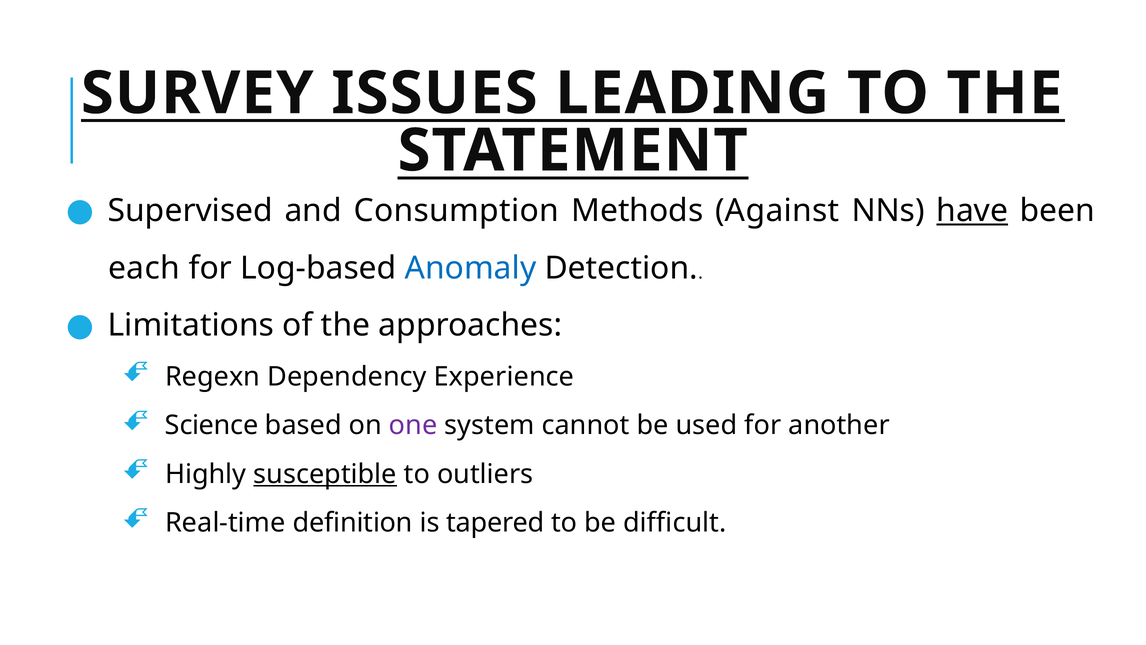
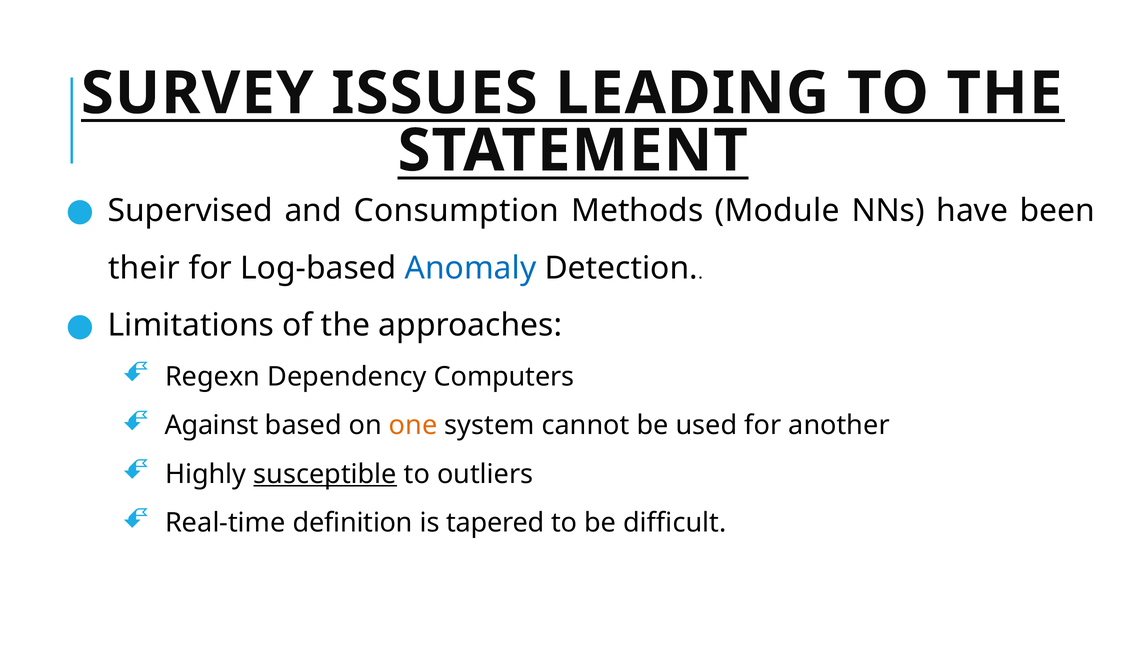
Against: Against -> Module (777, 211)
have underline: present -> none (972, 211)
each: each -> their (144, 268)
Experience: Experience -> Computers (504, 377)
Science: Science -> Against (212, 425)
one colour: purple -> orange (413, 425)
